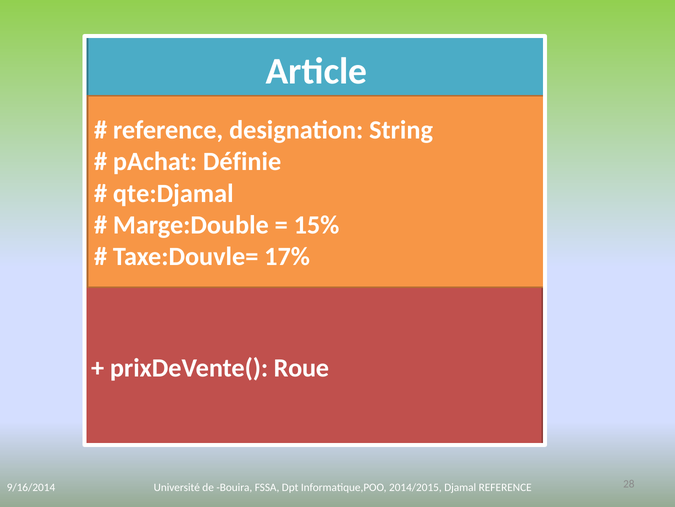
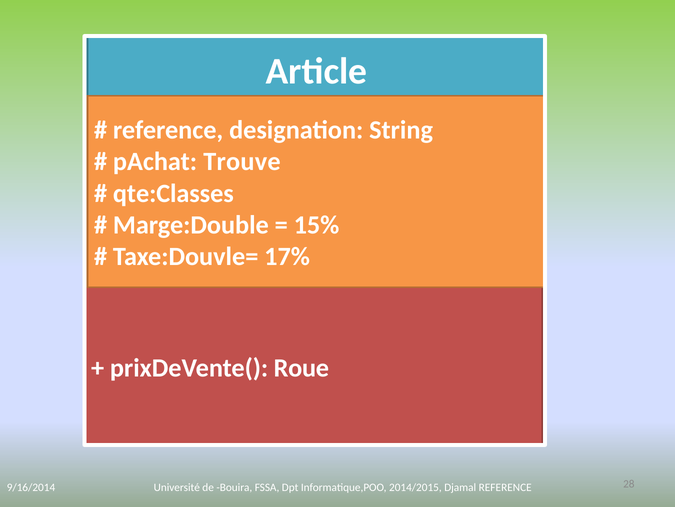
Définie: Définie -> Trouve (242, 162)
qte:Djamal: qte:Djamal -> qte:Classes (173, 193)
